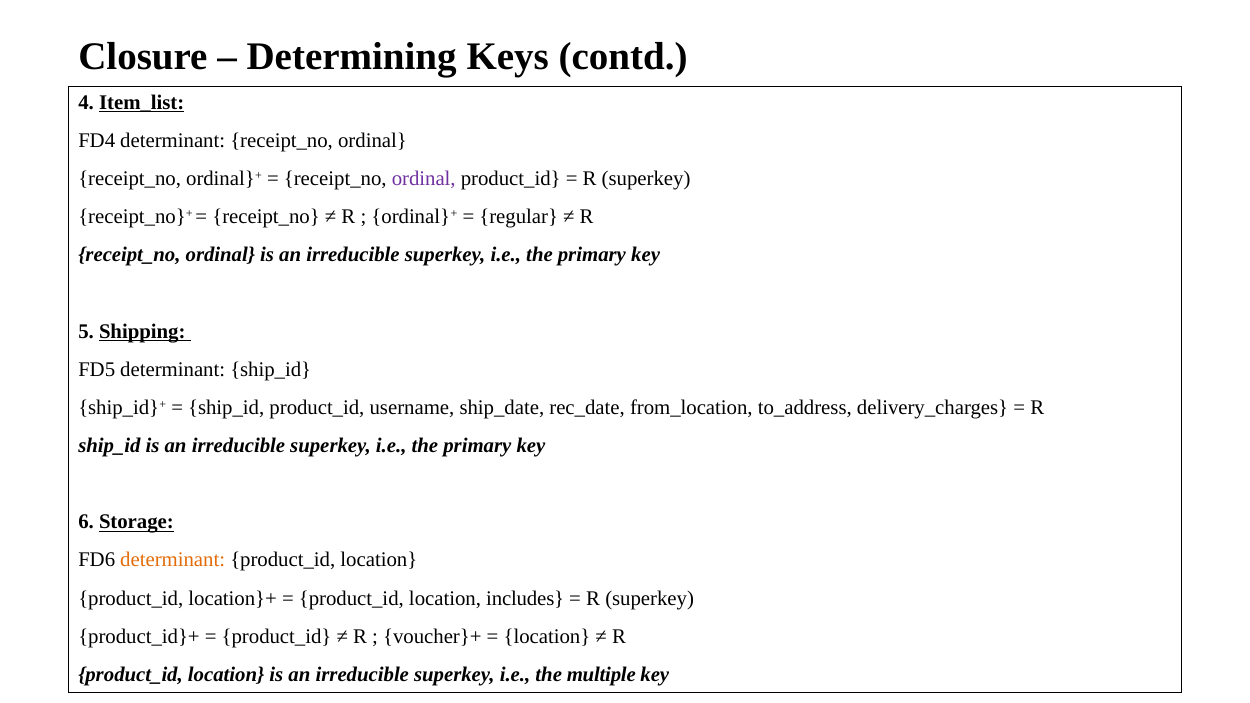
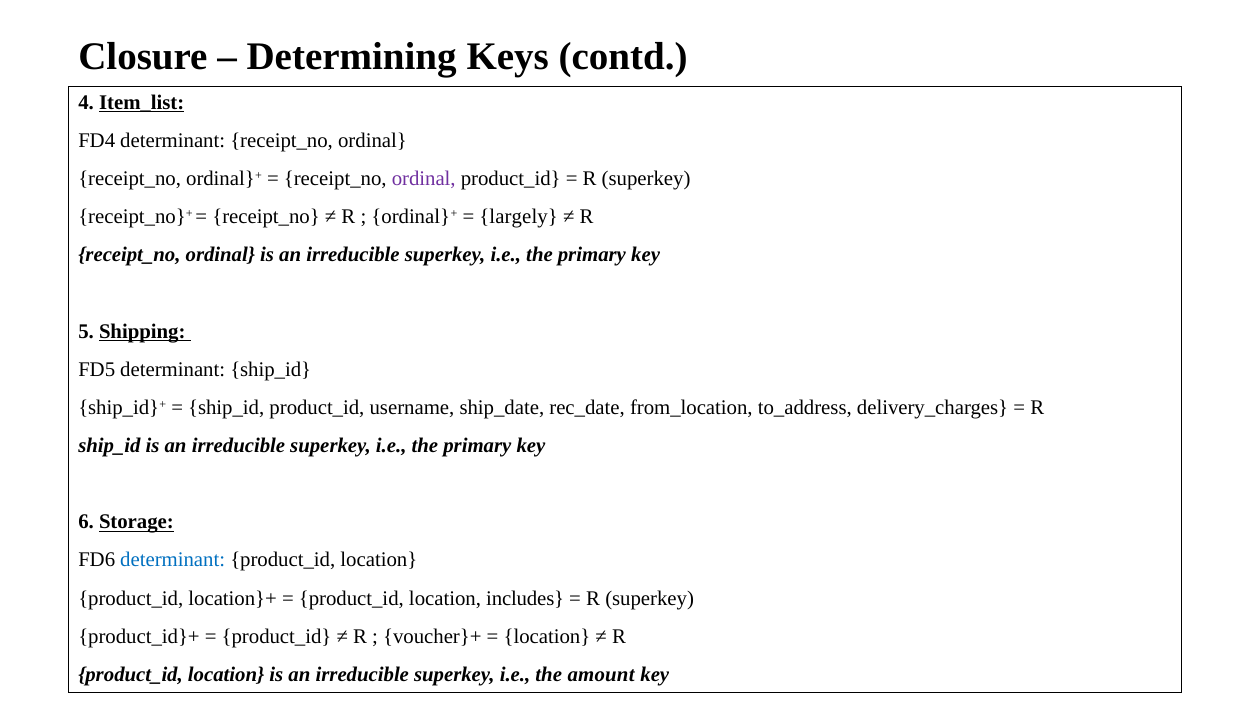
regular: regular -> largely (519, 217)
determinant colour: orange -> blue (173, 560)
multiple: multiple -> amount (601, 675)
